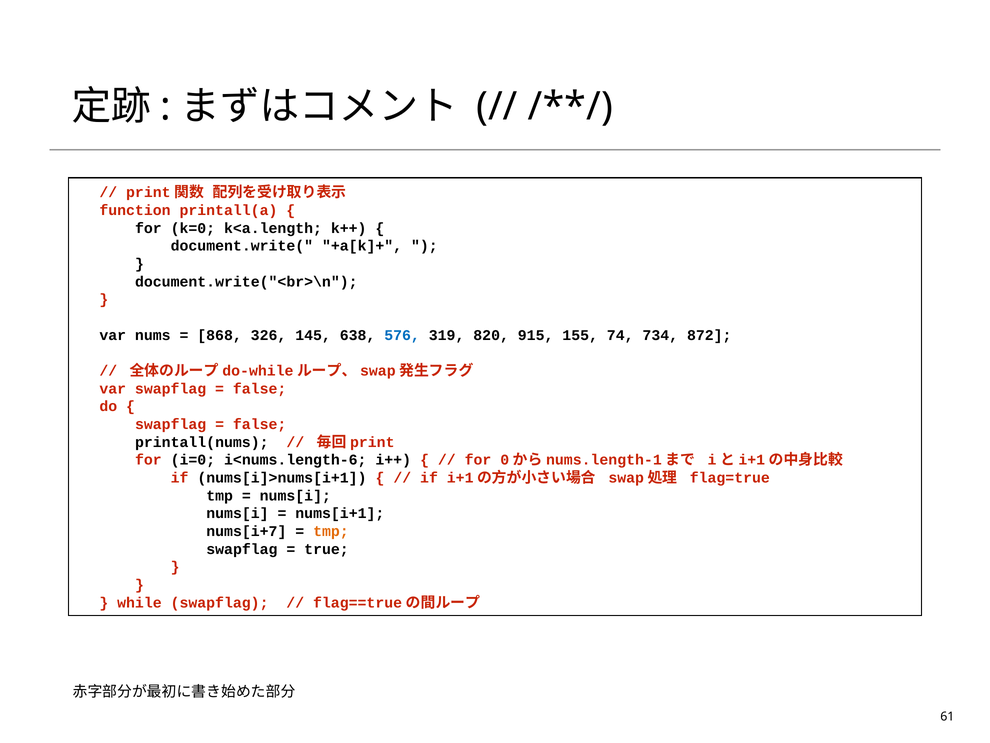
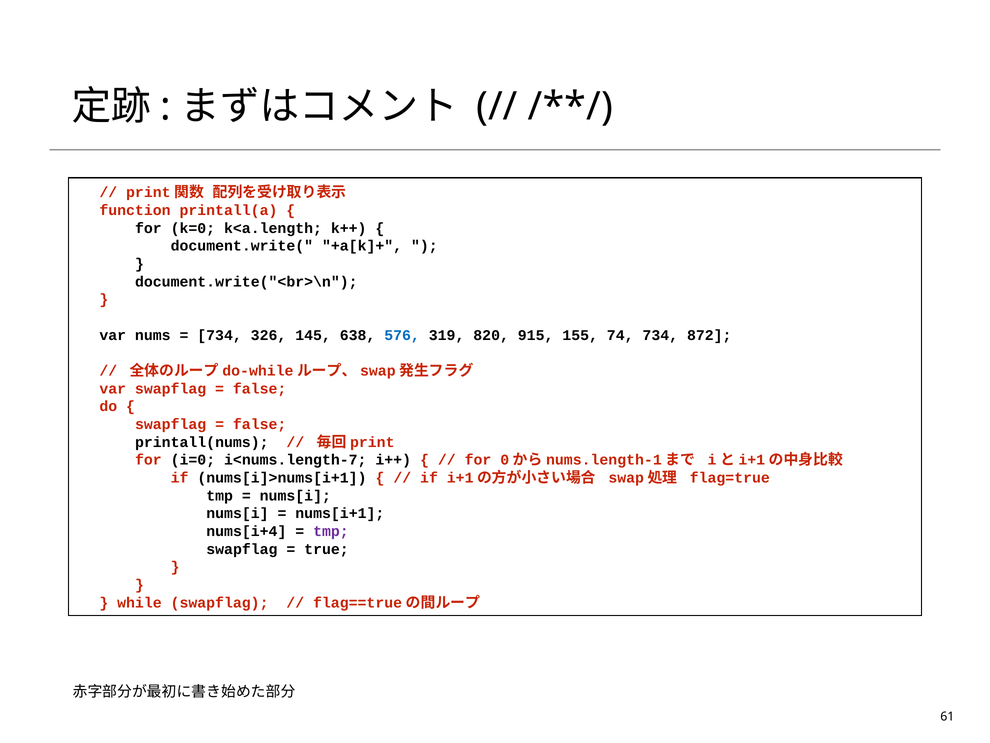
868: 868 -> 734 (220, 335)
i<nums.length-6: i<nums.length-6 -> i<nums.length-7 (295, 460)
nums[i+7: nums[i+7 -> nums[i+4 (246, 531)
tmp colour: orange -> purple (331, 531)
